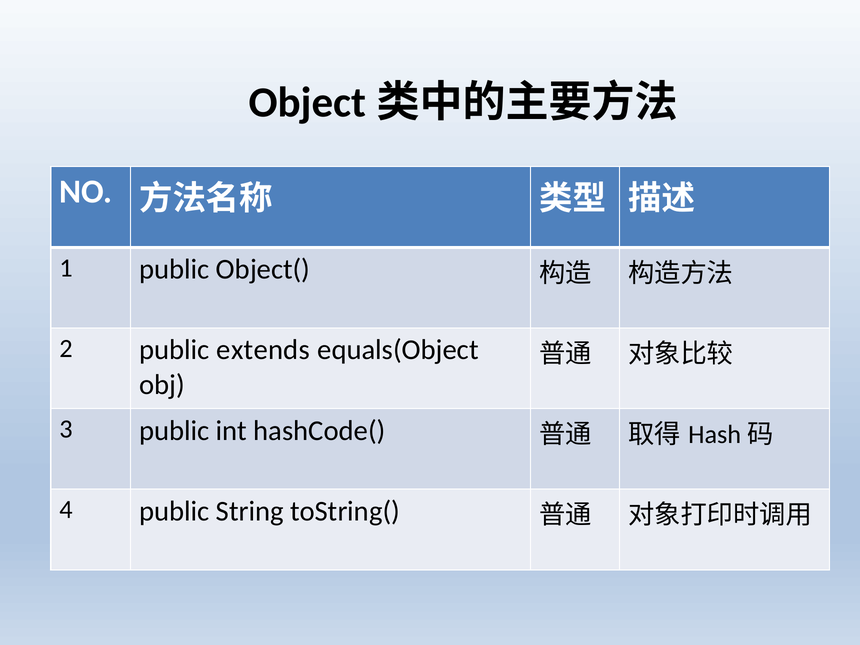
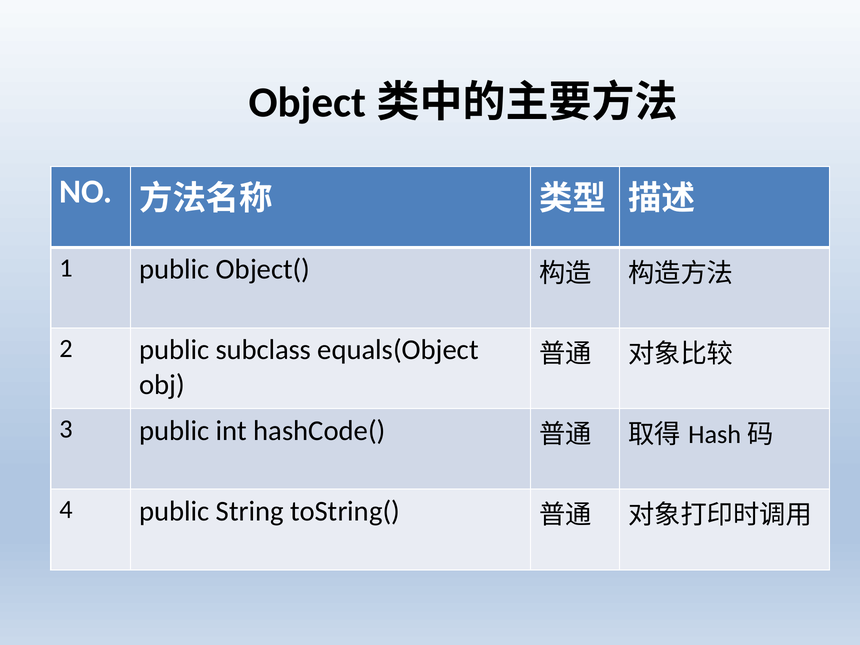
extends: extends -> subclass (263, 350)
